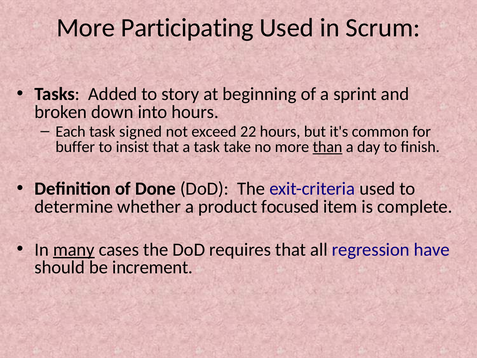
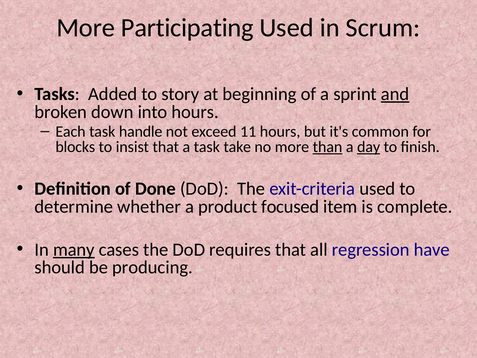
and underline: none -> present (395, 94)
signed: signed -> handle (141, 132)
22: 22 -> 11 (248, 132)
buffer: buffer -> blocks (75, 147)
day underline: none -> present (369, 147)
increment: increment -> producing (153, 267)
